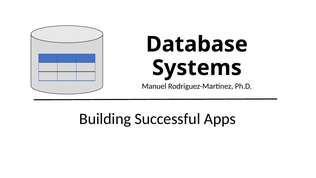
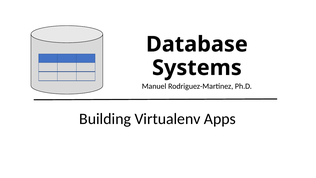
Successful: Successful -> Virtualenv (167, 119)
